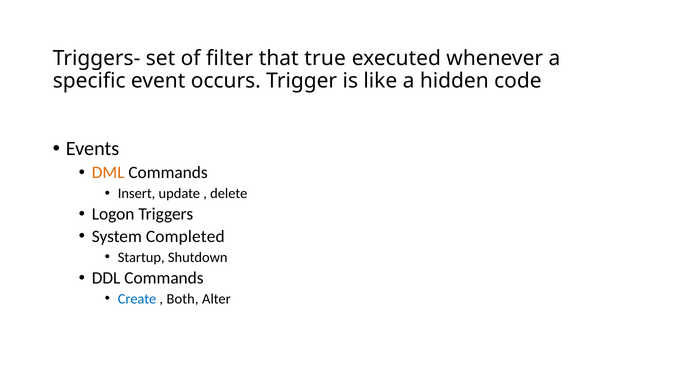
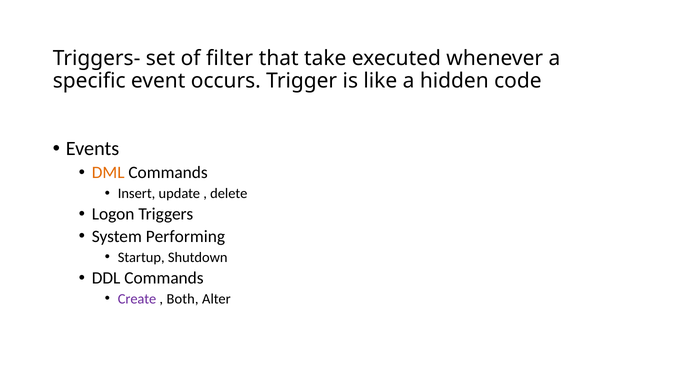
true: true -> take (325, 58)
Completed: Completed -> Performing (185, 236)
Create colour: blue -> purple (137, 299)
